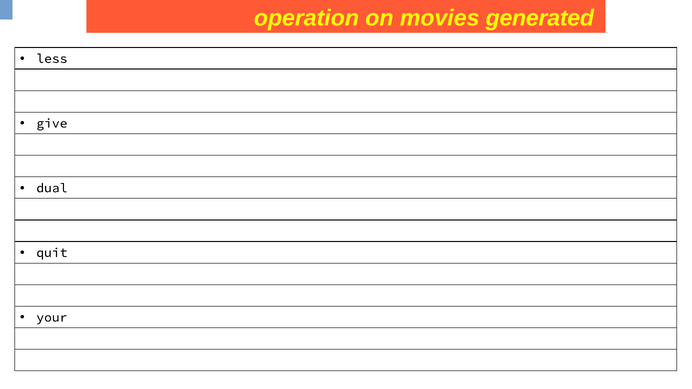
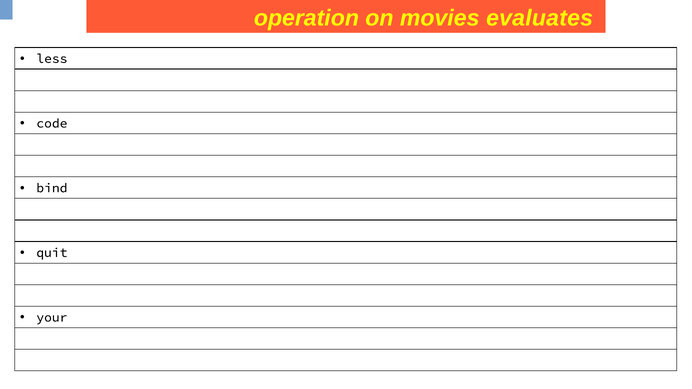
generated: generated -> evaluates (540, 18)
give: give -> code (52, 123)
dual: dual -> bind (52, 188)
